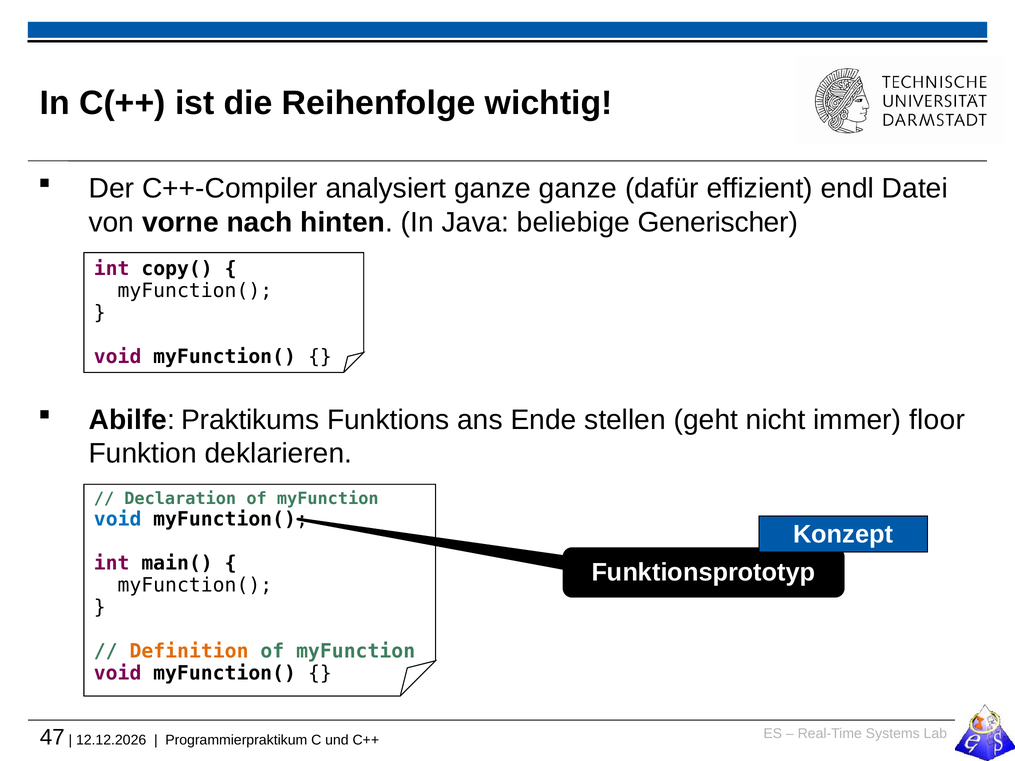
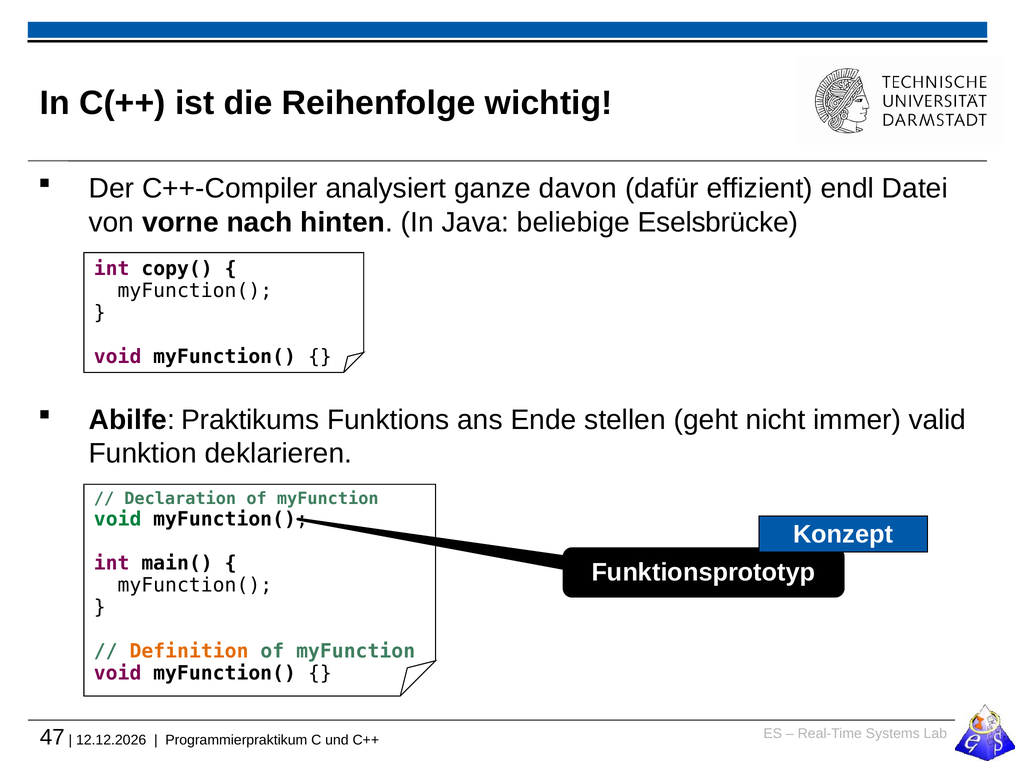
ganze ganze: ganze -> davon (578, 189)
Generischer: Generischer -> Eselsbrücke (718, 223)
floor: floor -> valid (937, 420)
void colour: blue -> green (118, 519)
